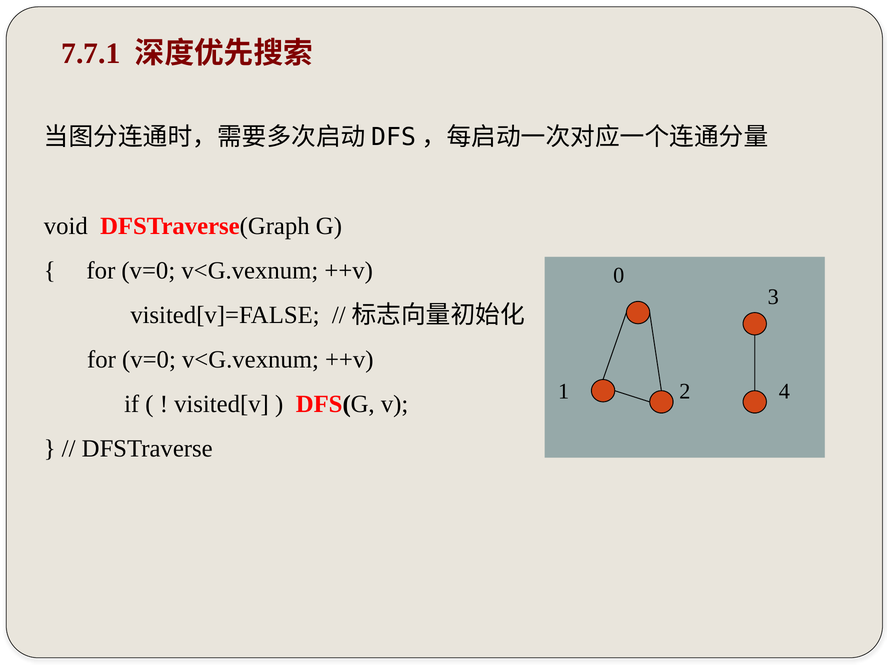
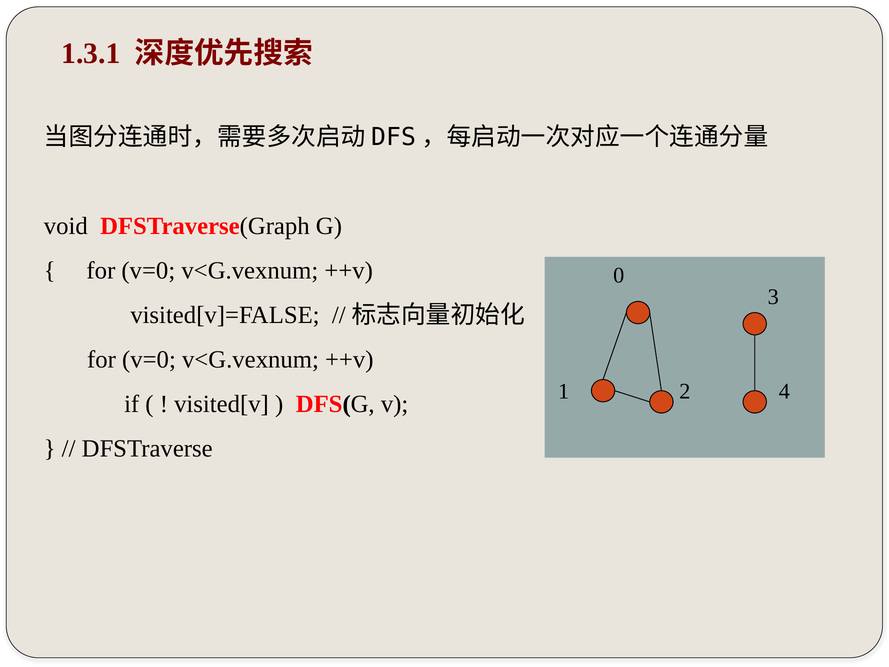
7.7.1: 7.7.1 -> 1.3.1 (91, 53)
